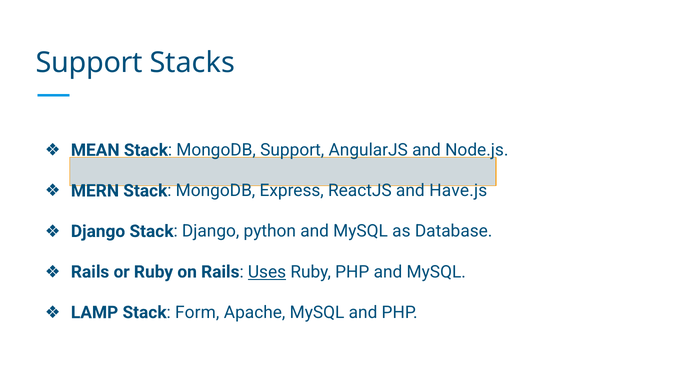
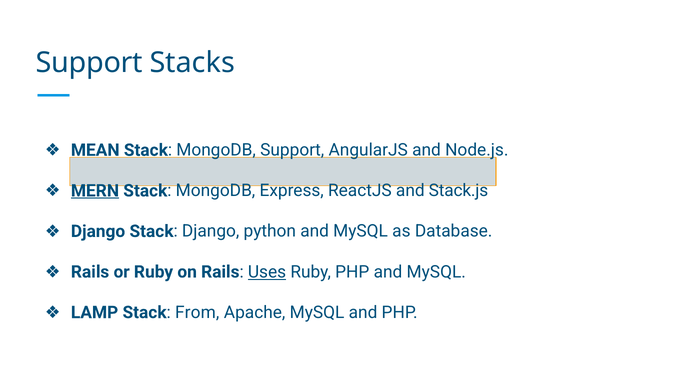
MERN underline: none -> present (95, 191)
Have.js: Have.js -> Stack.js (458, 191)
Form: Form -> From (197, 313)
